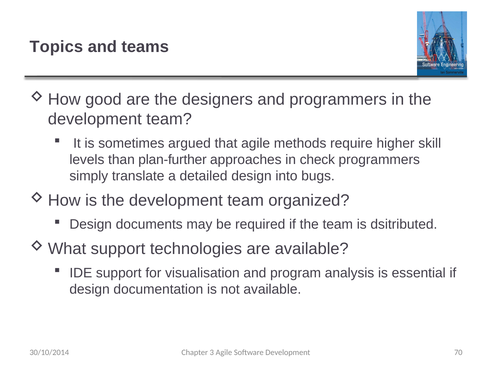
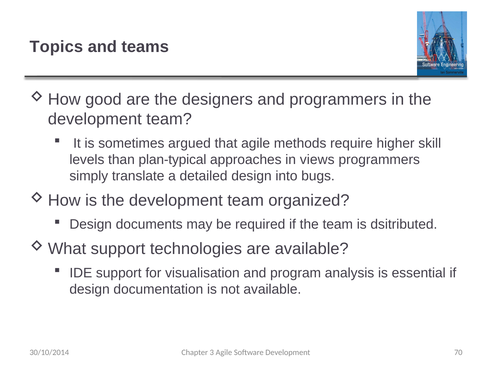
plan-further: plan-further -> plan-typical (172, 160)
check: check -> views (317, 160)
